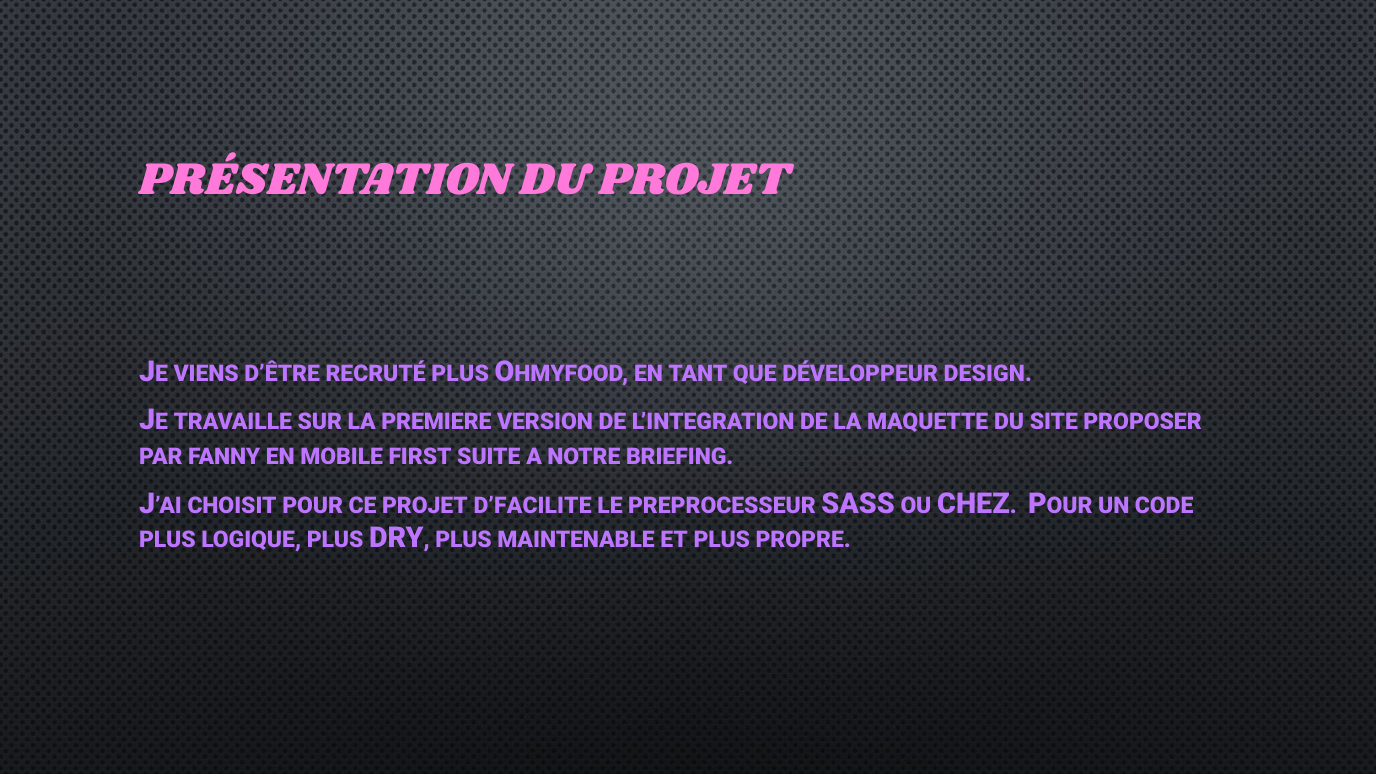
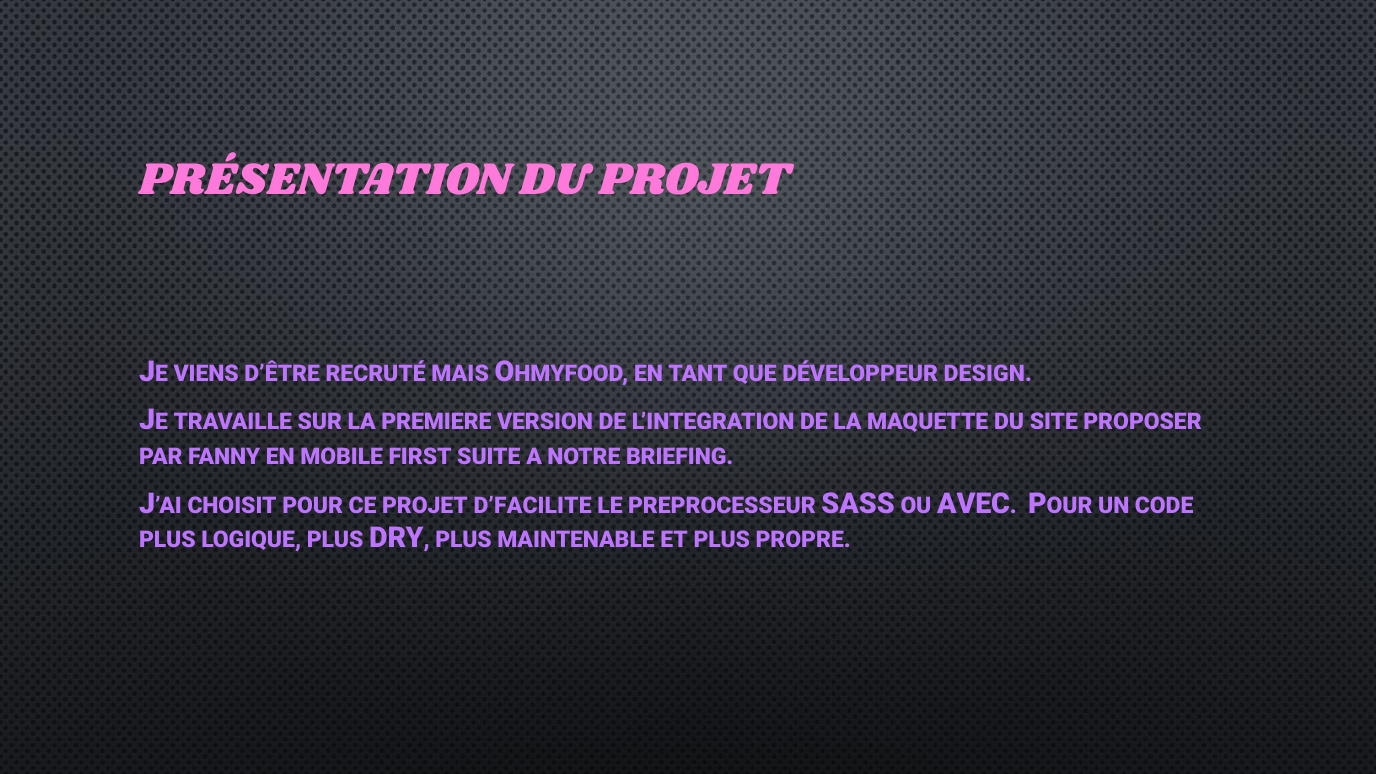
RECRUTÉ PLUS: PLUS -> MAIS (460, 374)
CHEZ: CHEZ -> AVEC (974, 504)
